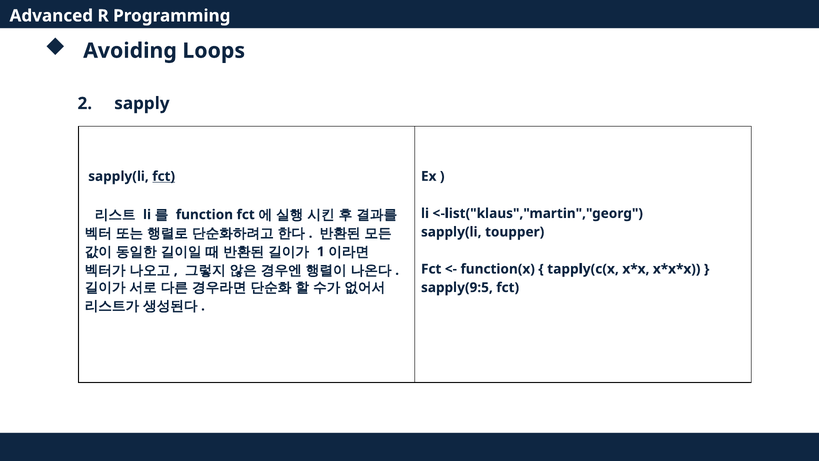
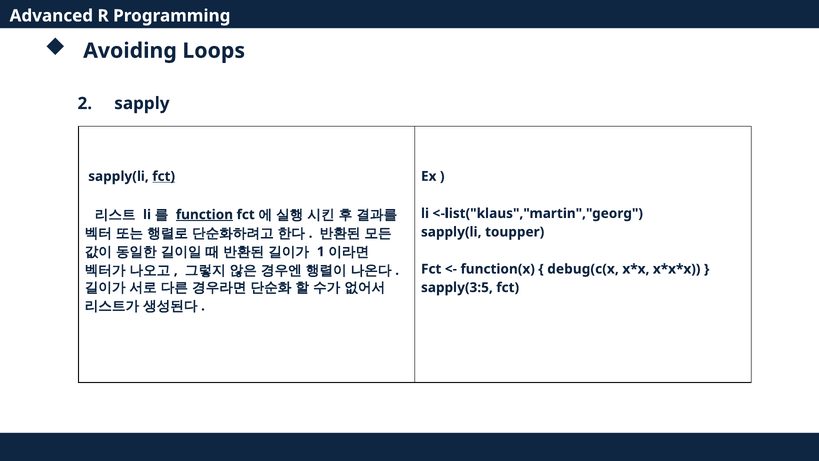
function underline: none -> present (204, 215)
tapply(c(x: tapply(c(x -> debug(c(x (583, 269)
sapply(9:5: sapply(9:5 -> sapply(3:5 (457, 287)
